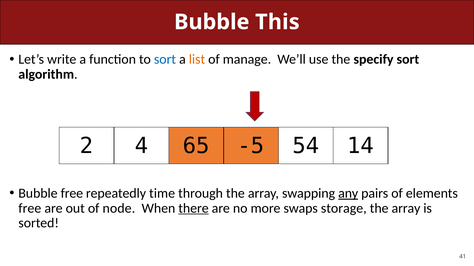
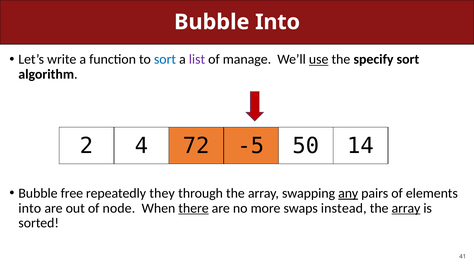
Bubble This: This -> Into (278, 22)
list colour: orange -> purple (197, 60)
use underline: none -> present (319, 60)
65: 65 -> 72 (196, 146)
54: 54 -> 50 (306, 146)
time: time -> they (162, 194)
free: free -> into (30, 209)
storage: storage -> instead (344, 209)
array underline: none -> present (406, 209)
